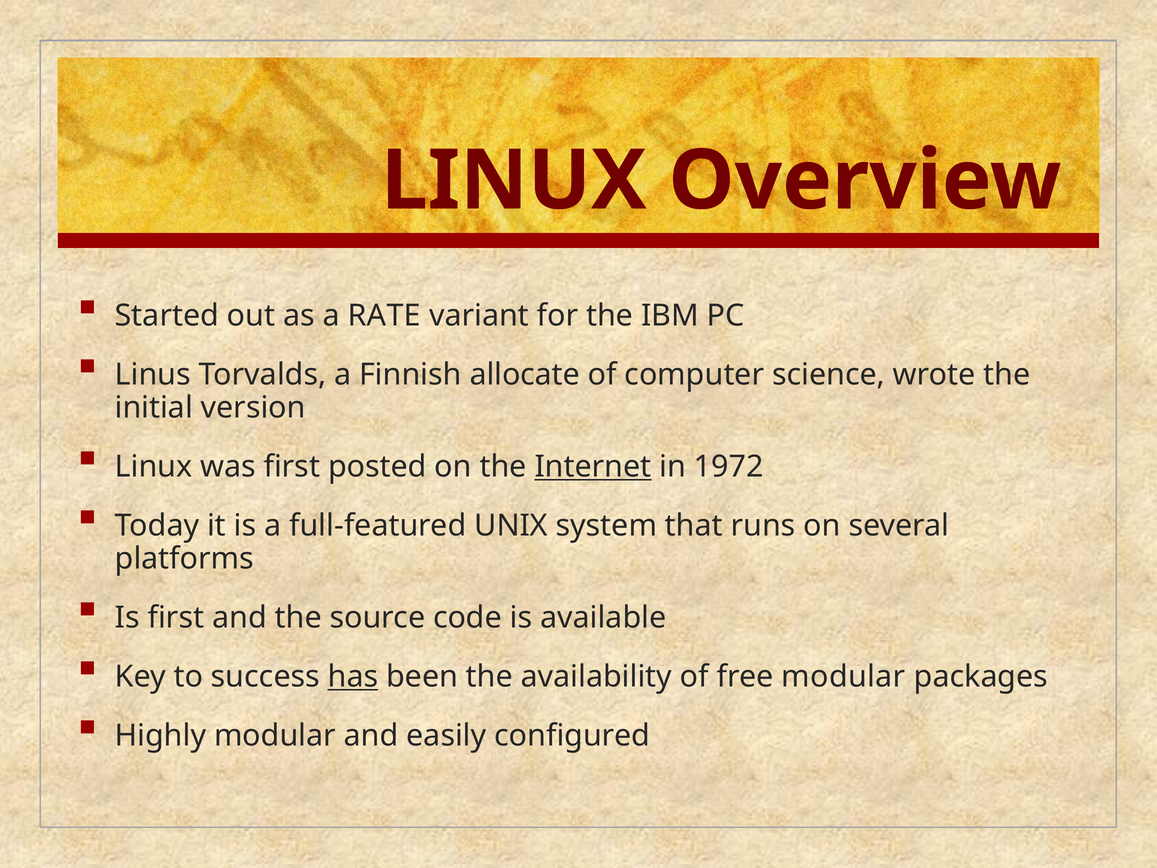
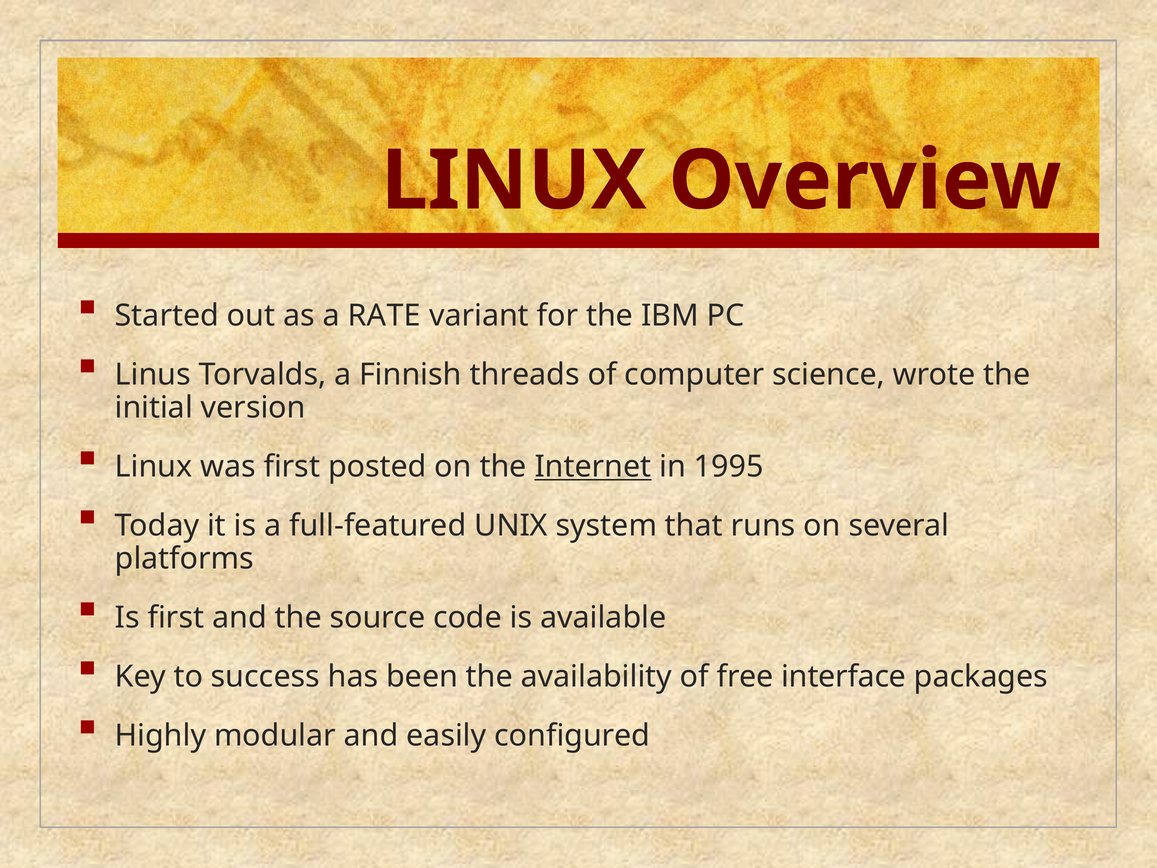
allocate: allocate -> threads (525, 374)
1972: 1972 -> 1995 (729, 466)
has underline: present -> none (353, 676)
free modular: modular -> interface (844, 676)
